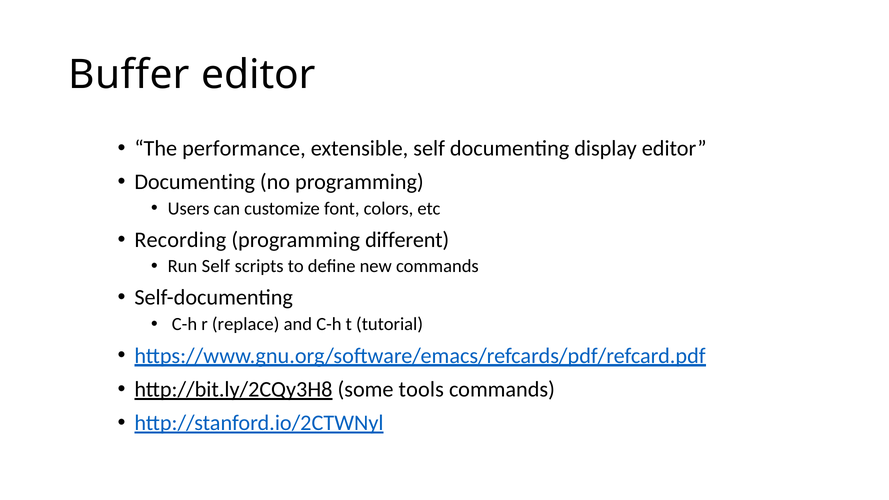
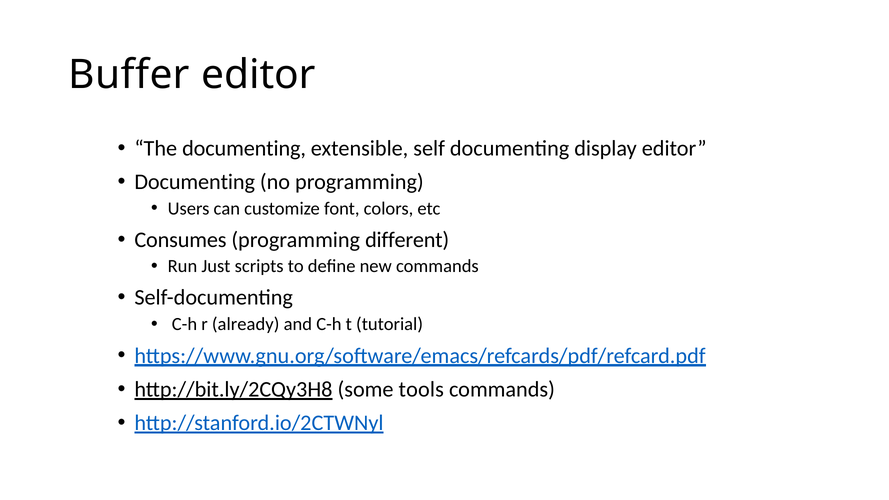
The performance: performance -> documenting (244, 149)
Recording: Recording -> Consumes (180, 240)
Run Self: Self -> Just (216, 266)
replace: replace -> already (246, 324)
